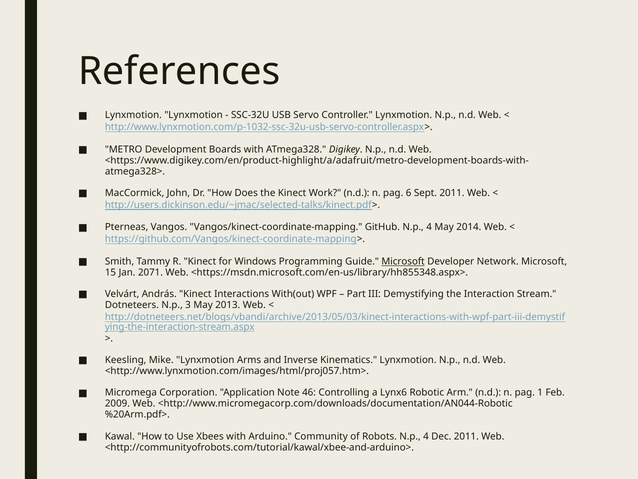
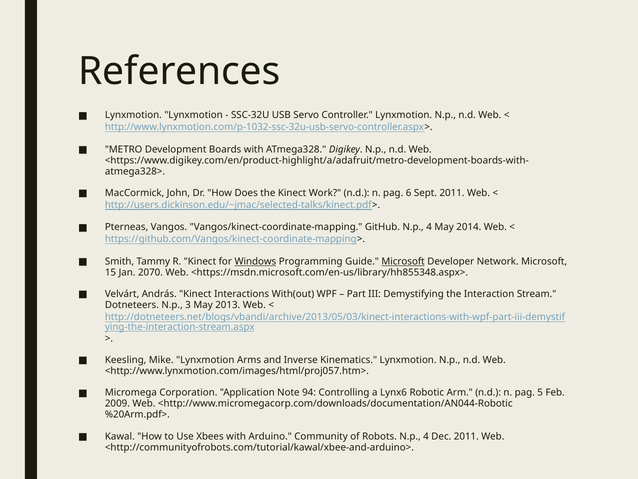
Windows underline: none -> present (255, 261)
2071: 2071 -> 2070 (150, 272)
46: 46 -> 94 (309, 392)
1: 1 -> 5 (540, 392)
